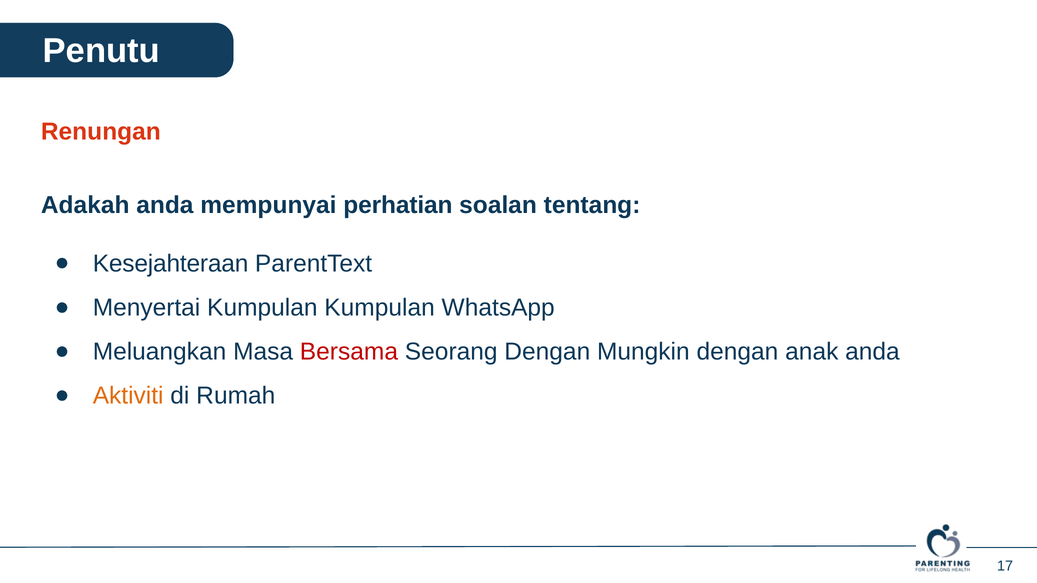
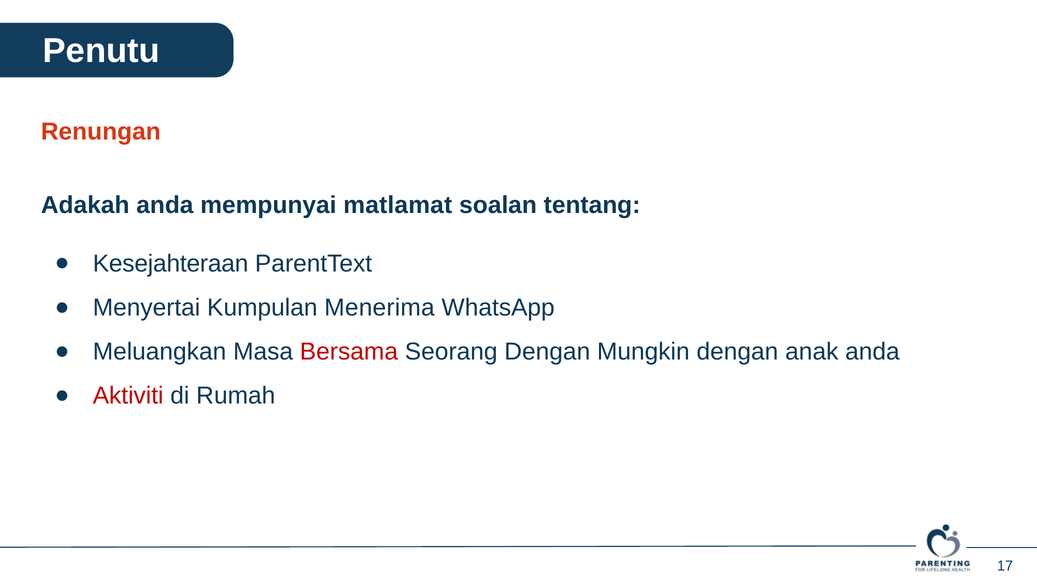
perhatian: perhatian -> matlamat (398, 205)
Kumpulan Kumpulan: Kumpulan -> Menerima (380, 308)
Aktiviti colour: orange -> red (128, 396)
